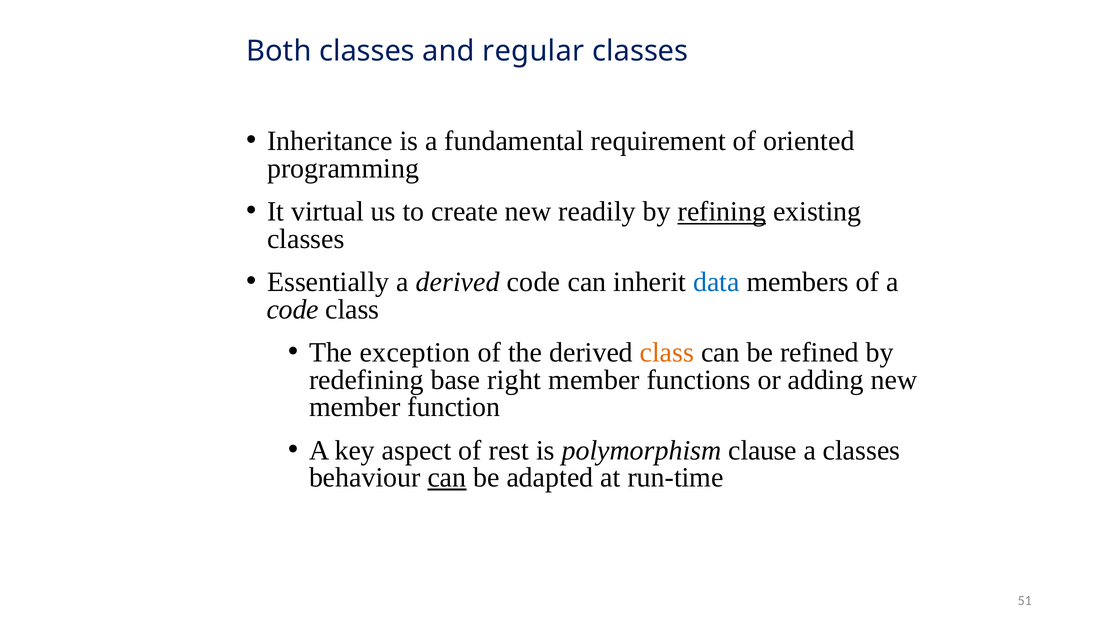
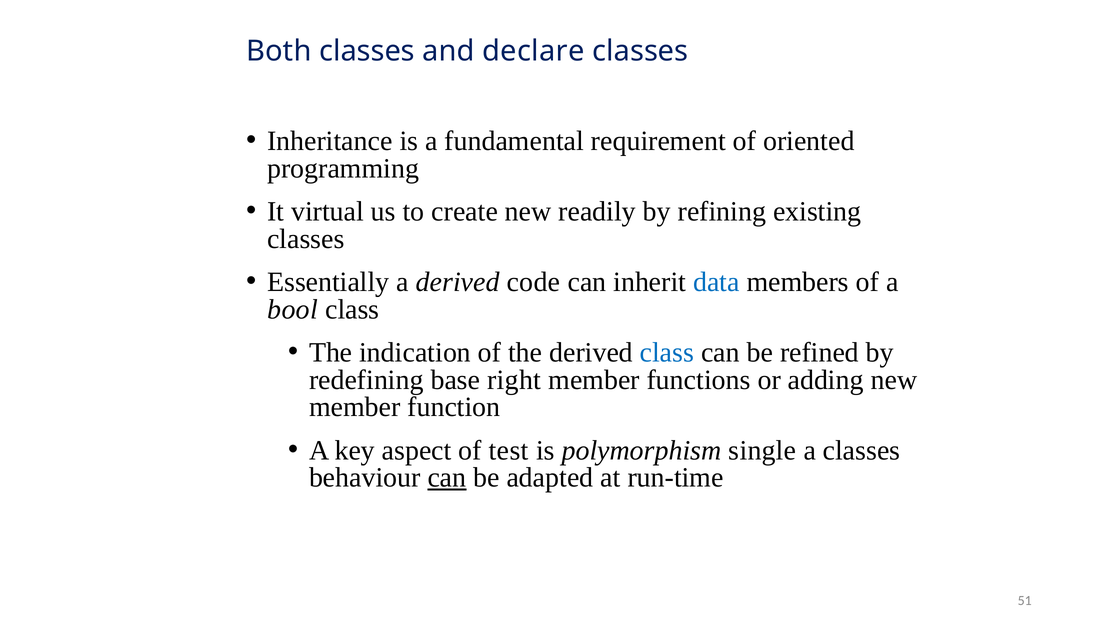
regular: regular -> declare (533, 51)
refining underline: present -> none (722, 211)
code: code -> bool (293, 309)
exception: exception -> indication (415, 352)
class colour: orange -> blue (667, 352)
rest: rest -> test (509, 450)
clause: clause -> single (762, 450)
